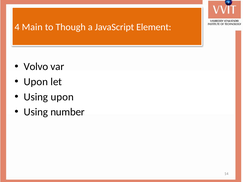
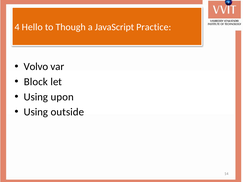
Main: Main -> Hello (32, 27)
Element: Element -> Practice (154, 27)
Upon: Upon -> Block (36, 82)
number: number -> outside (67, 112)
